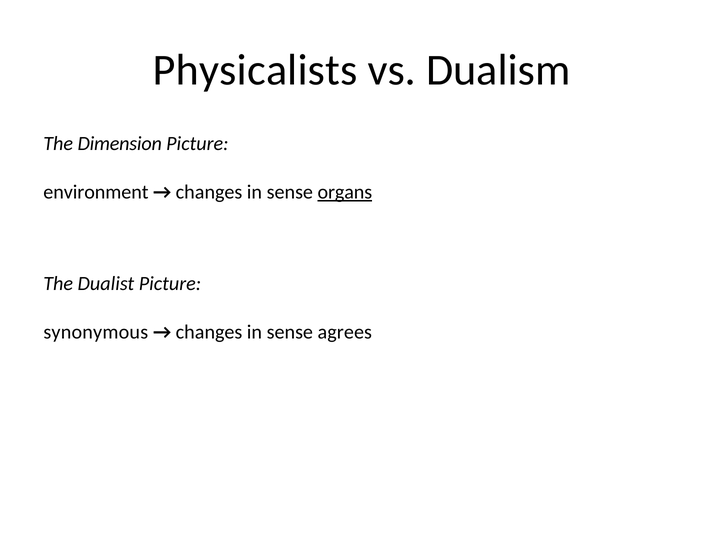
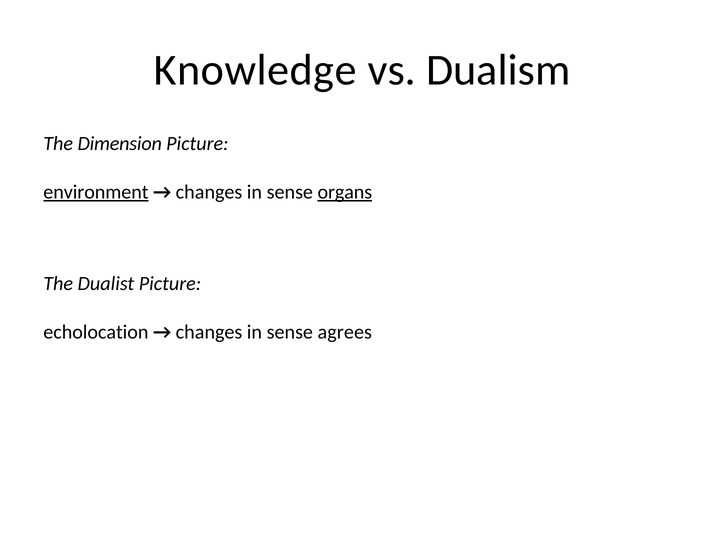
Physicalists: Physicalists -> Knowledge (255, 70)
environment underline: none -> present (96, 192)
synonymous: synonymous -> echolocation (96, 332)
